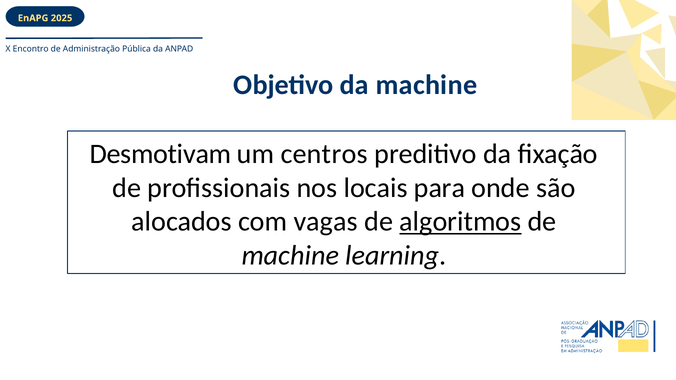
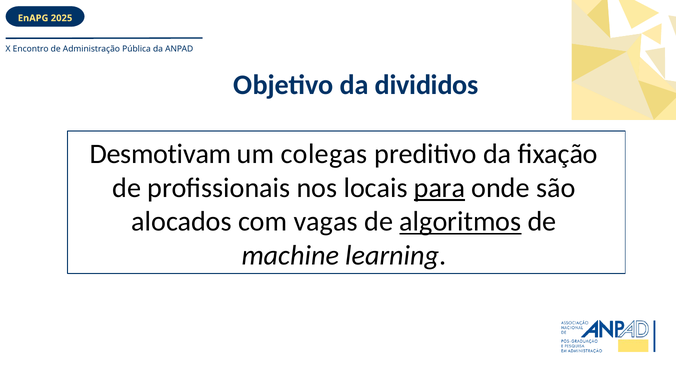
da machine: machine -> divididos (427, 85)
centros: centros -> colegas (324, 154)
para underline: none -> present (439, 188)
